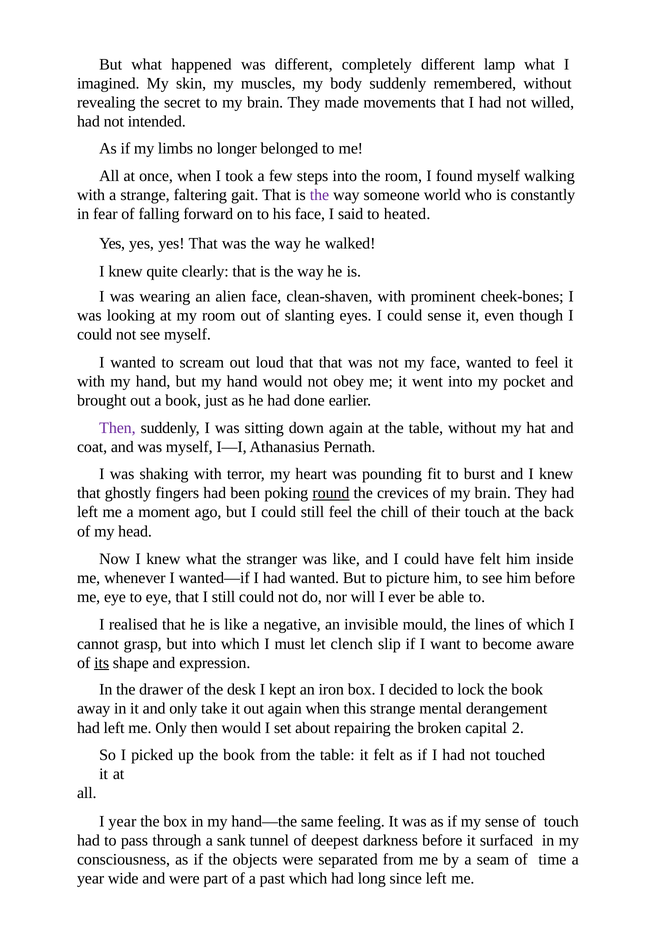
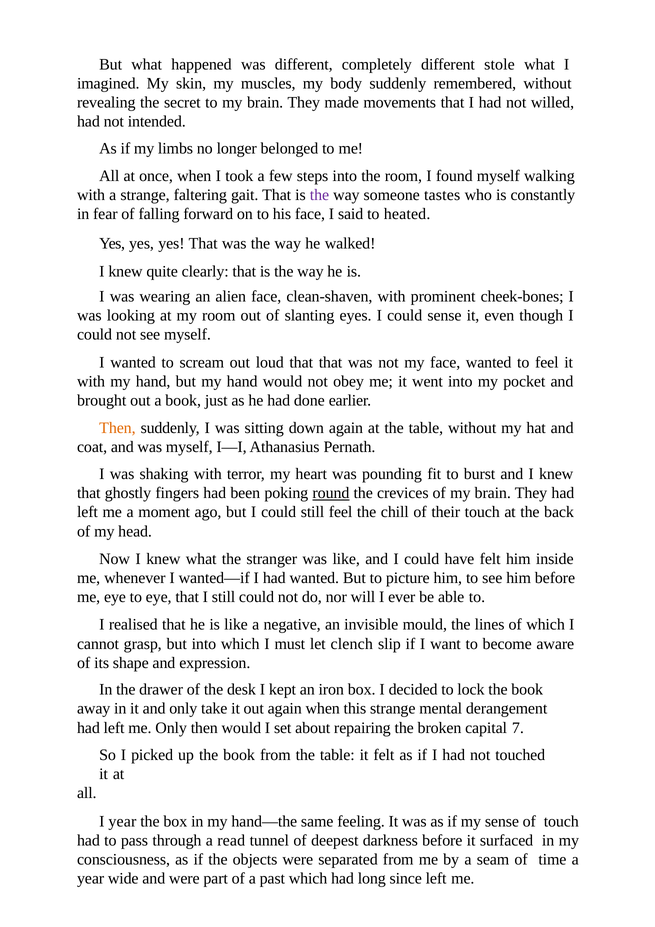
lamp: lamp -> stole (499, 64)
world: world -> tastes (442, 195)
Then colour: purple -> orange (117, 428)
its underline: present -> none (102, 663)
2: 2 -> 7 (518, 728)
sank: sank -> read (231, 840)
